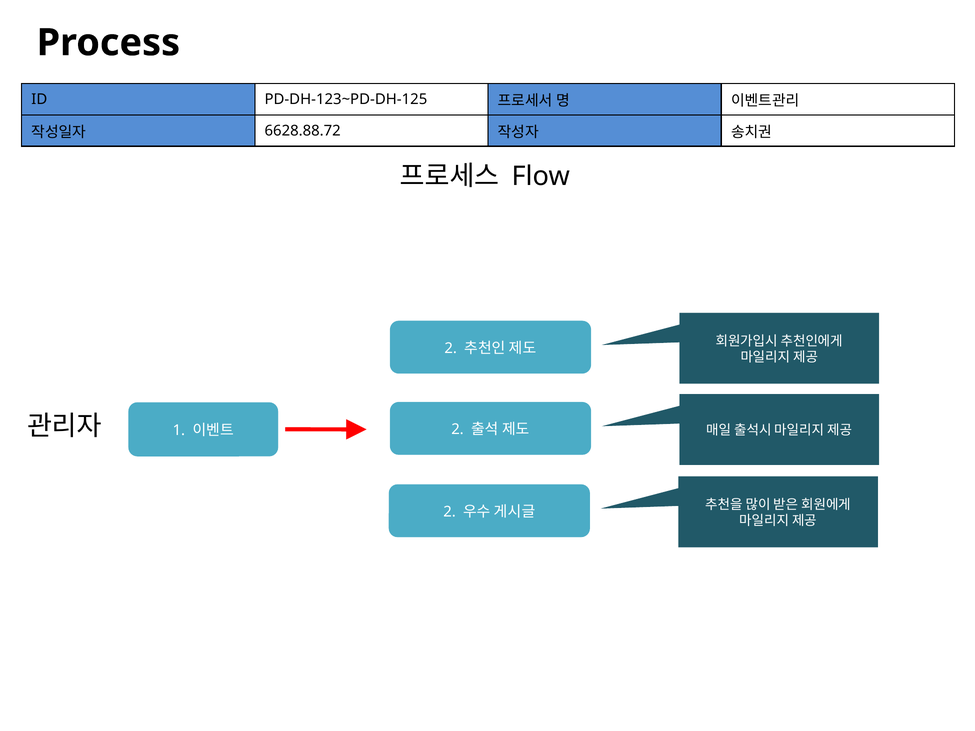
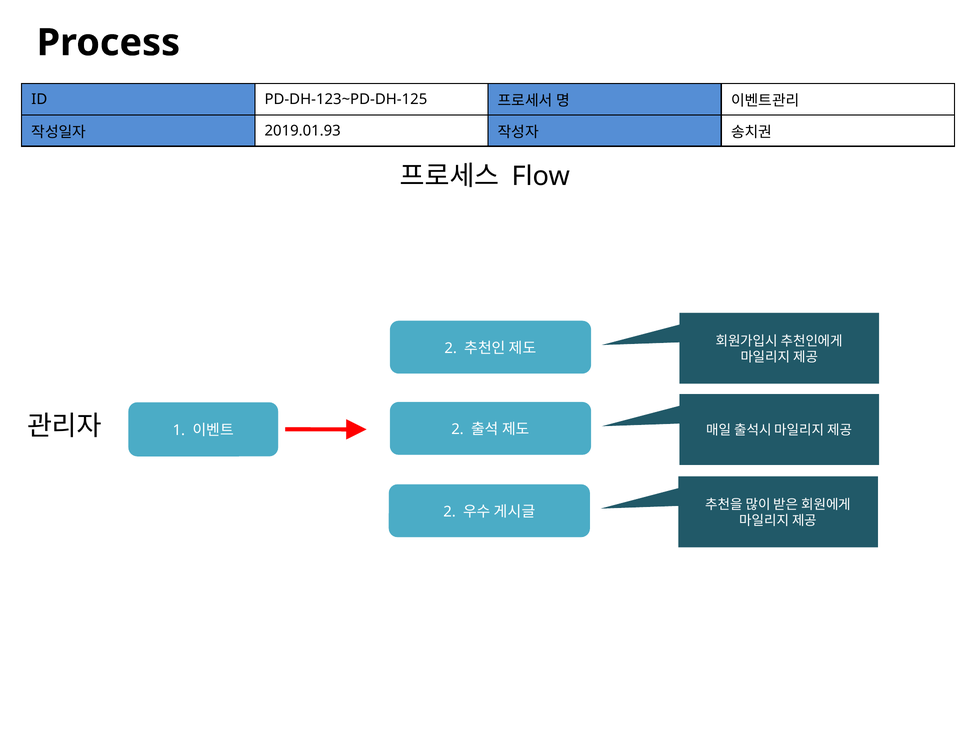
6628.88.72: 6628.88.72 -> 2019.01.93 (303, 131)
